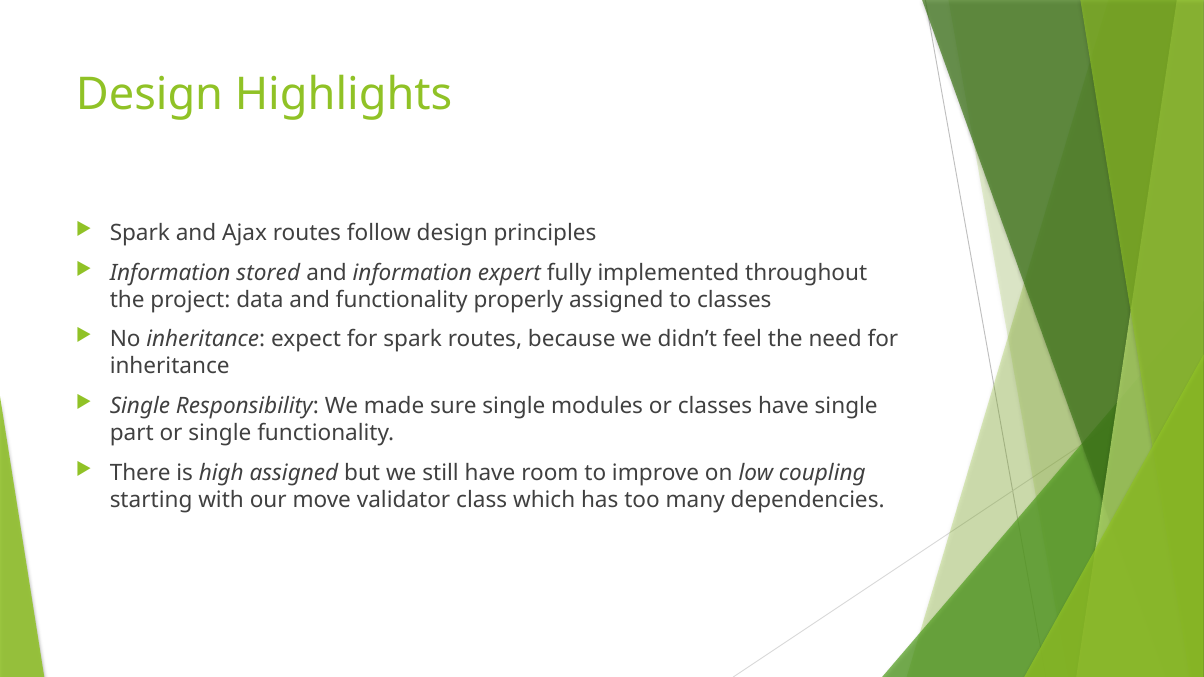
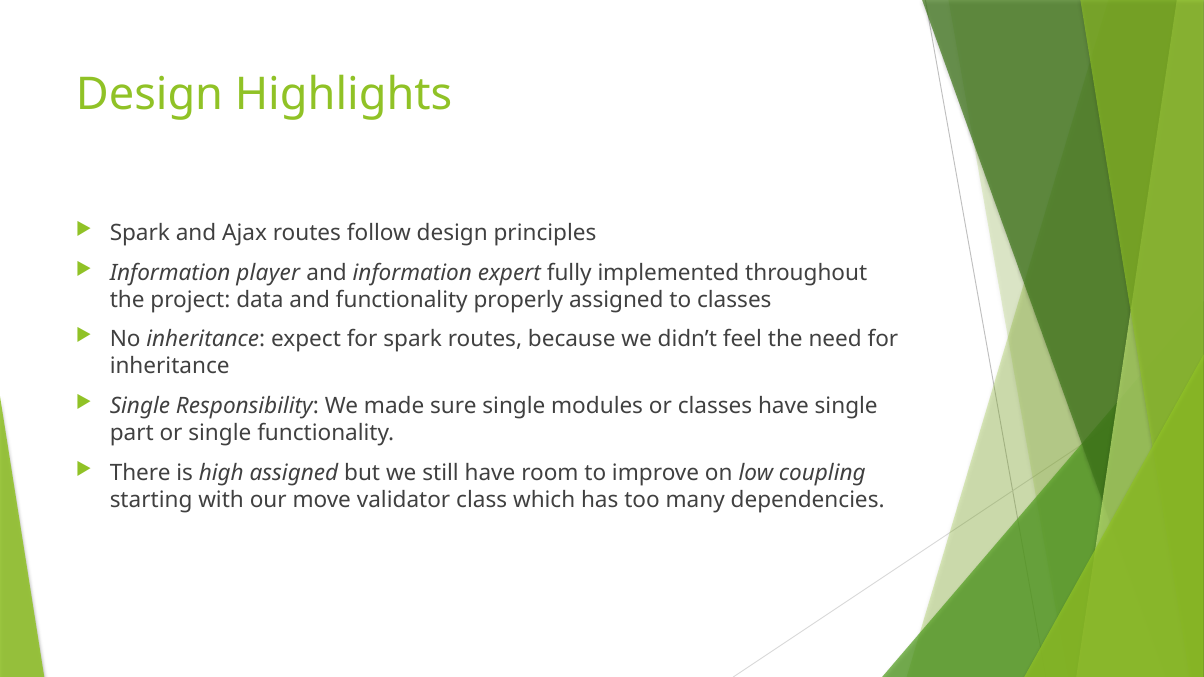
stored: stored -> player (268, 273)
